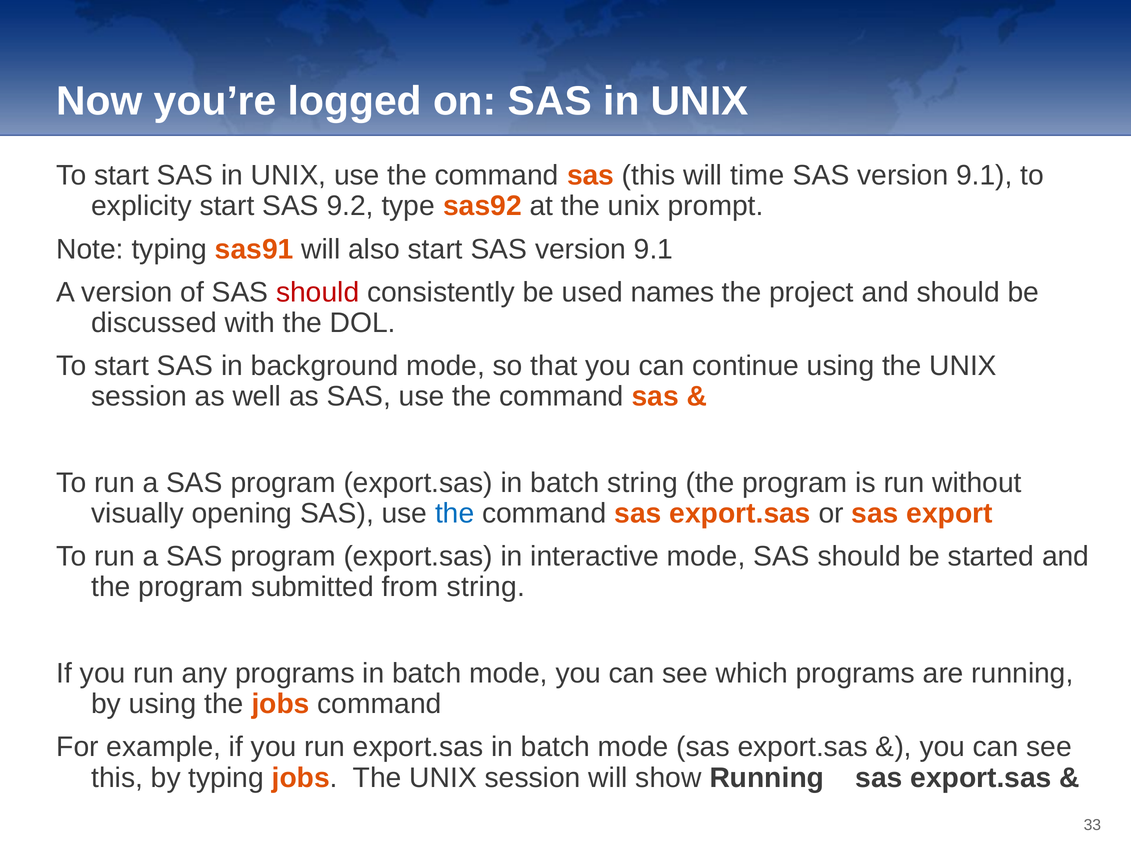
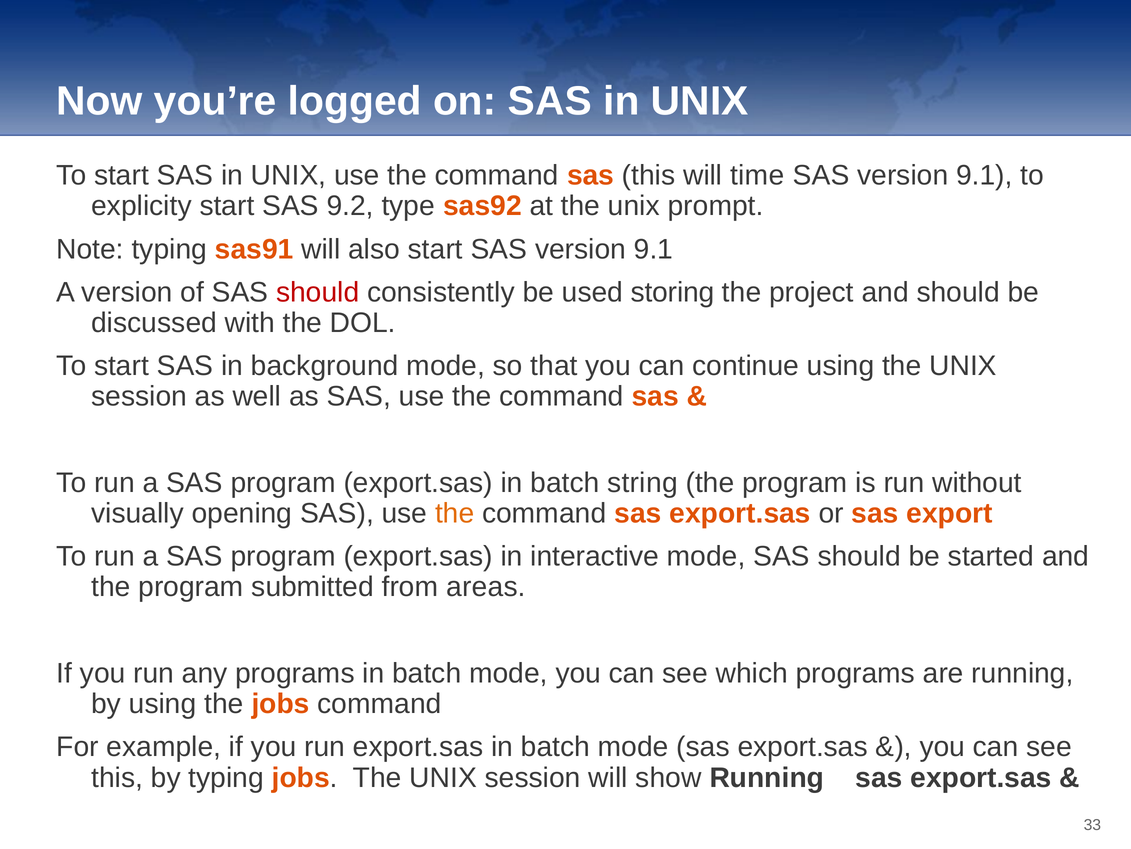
names: names -> storing (673, 292)
the colour: blue -> orange (455, 513)
from string: string -> areas (486, 587)
